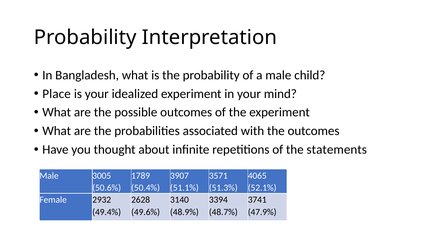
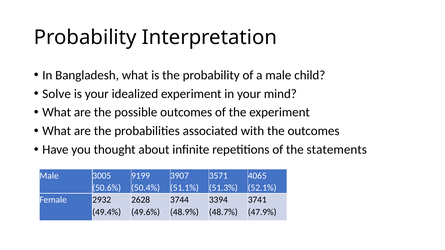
Place: Place -> Solve (57, 94)
1789: 1789 -> 9199 (141, 176)
3140: 3140 -> 3744 (179, 200)
